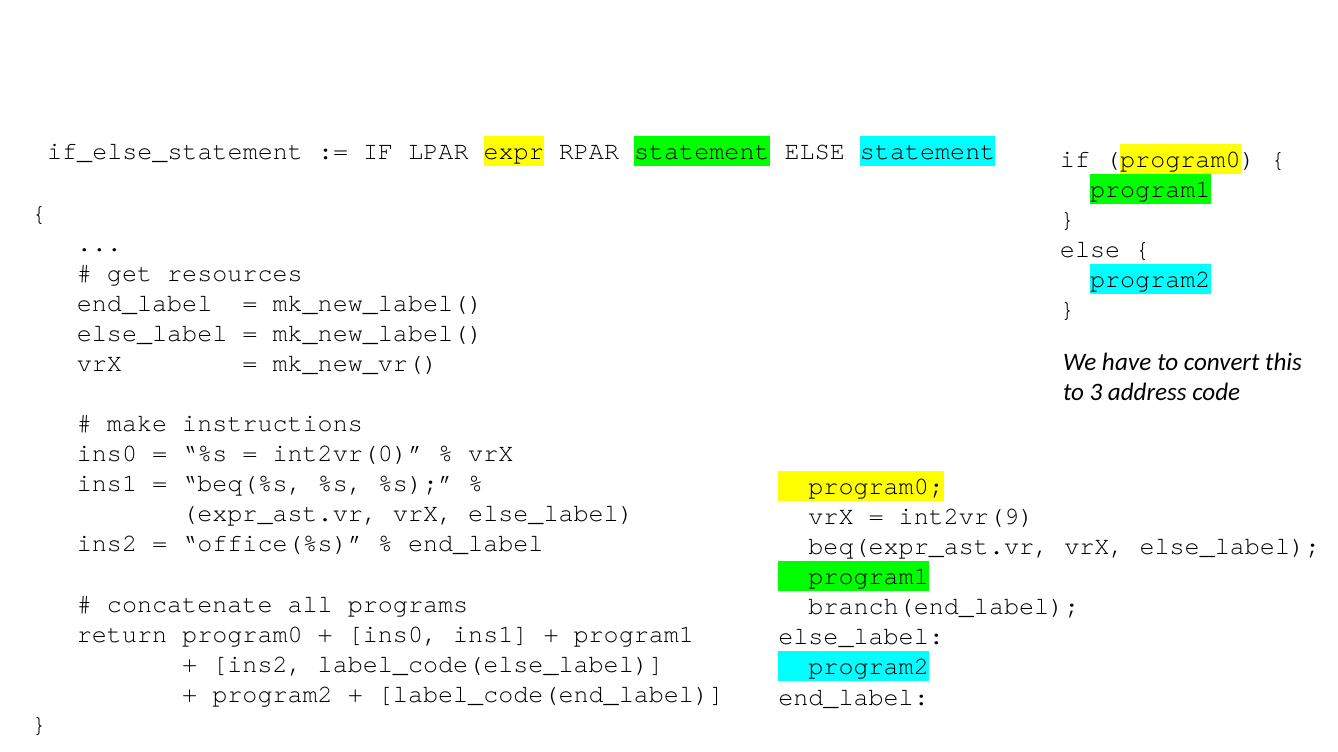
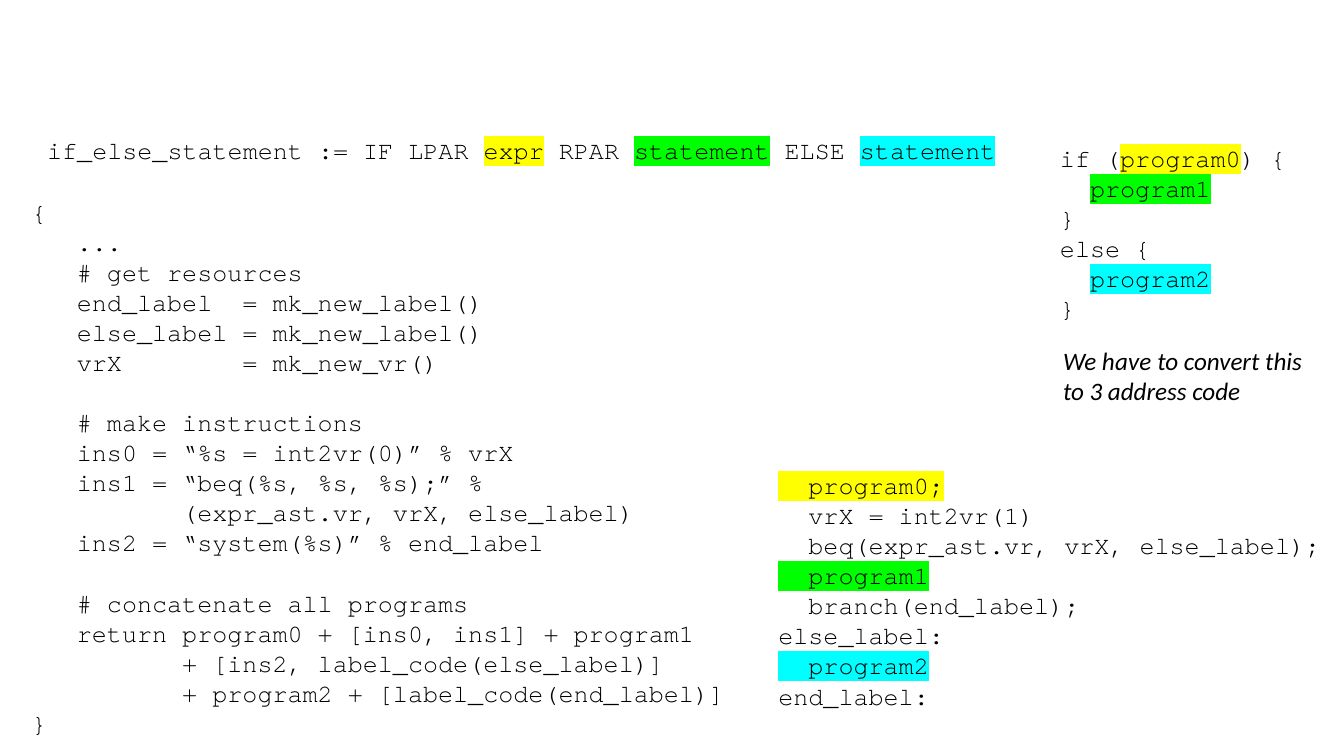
int2vr(9: int2vr(9 -> int2vr(1 (966, 517)
office(%s: office(%s -> system(%s (273, 544)
